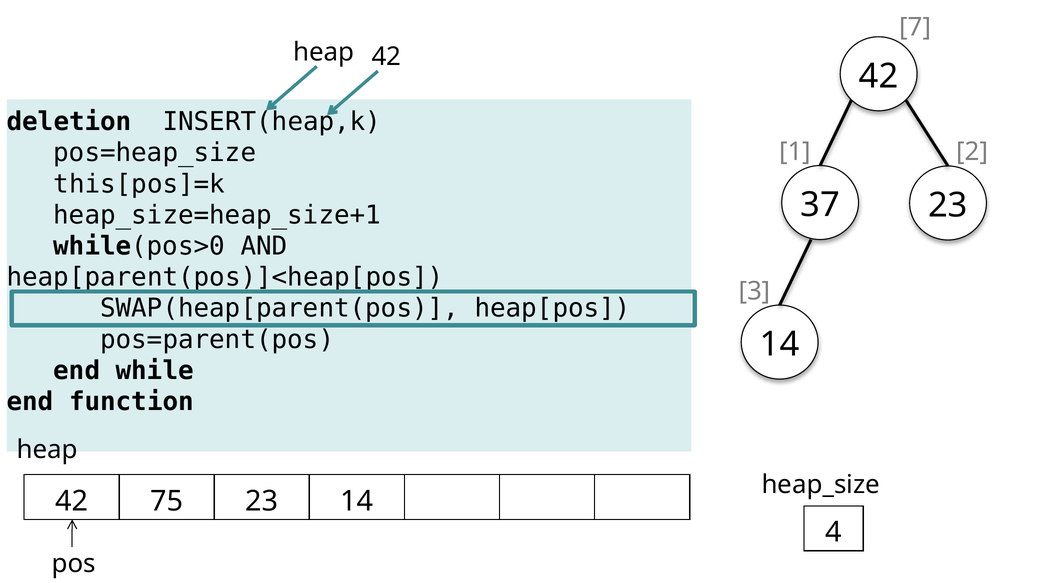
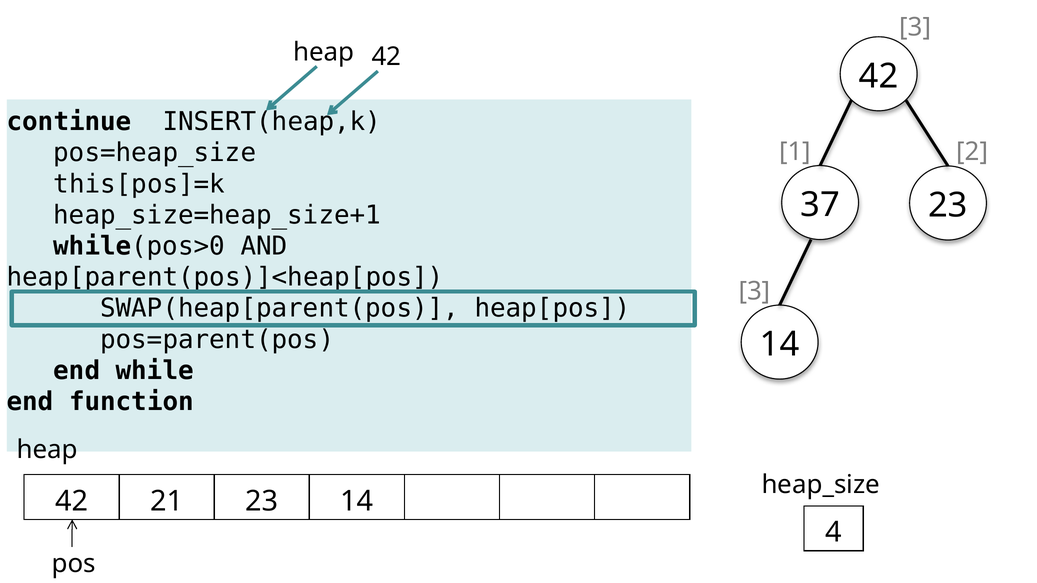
7: 7 -> 3 (915, 27)
deletion: deletion -> continue (69, 122)
75: 75 -> 21 (167, 501)
